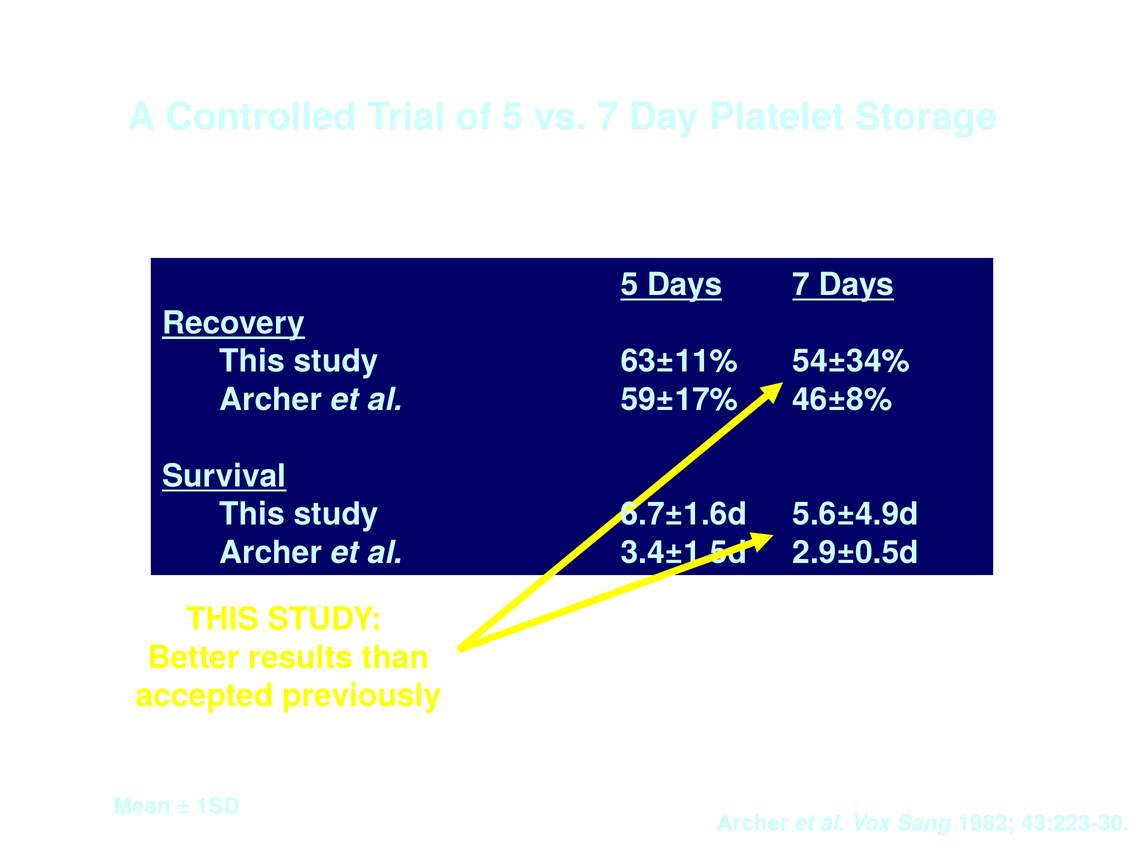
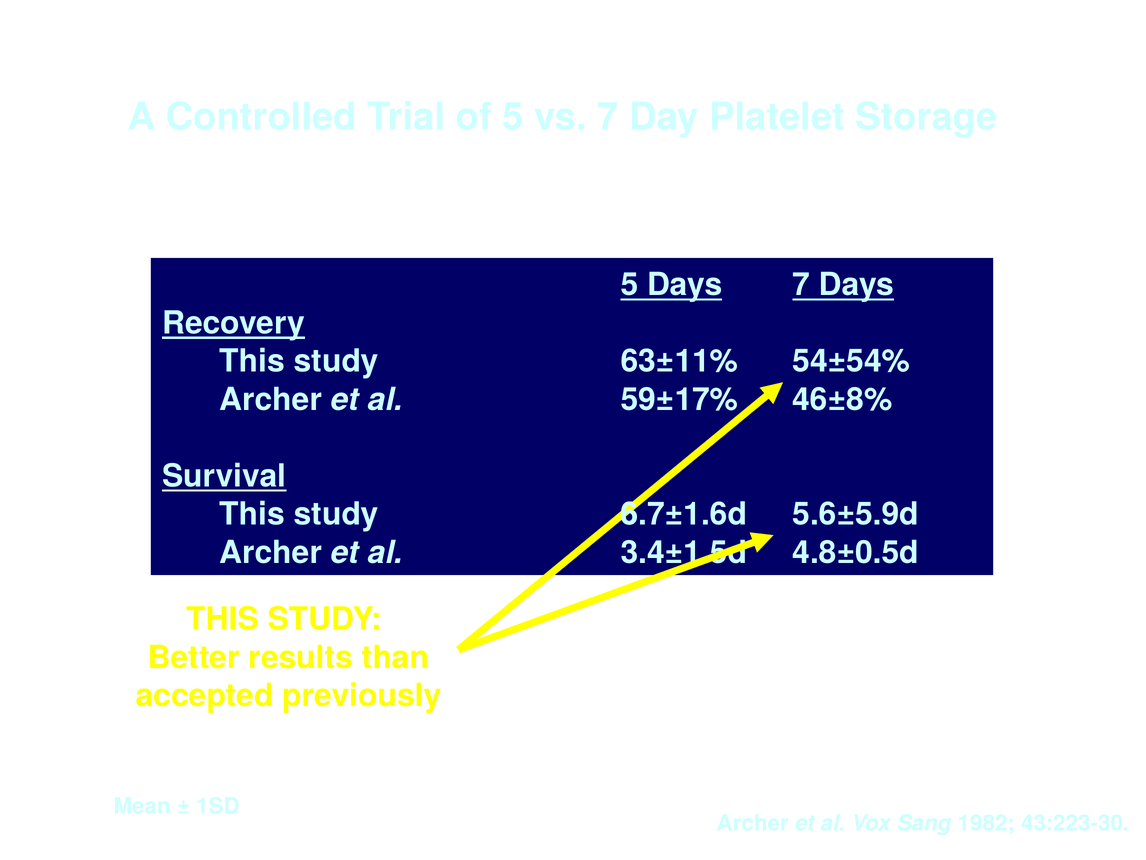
54±34%: 54±34% -> 54±54% (851, 361)
5.6±4.9d: 5.6±4.9d -> 5.6±5.9d (856, 514)
2.9±0.5d: 2.9±0.5d -> 4.8±0.5d (856, 552)
